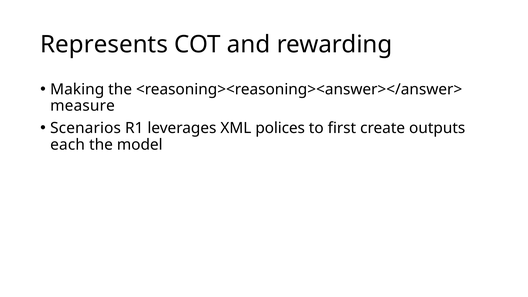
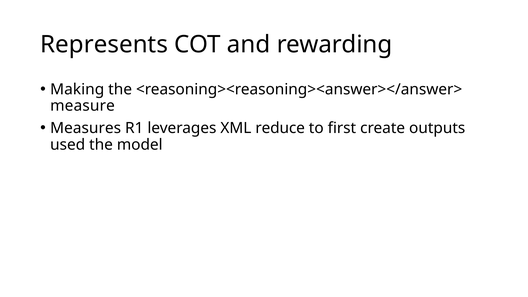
Scenarios: Scenarios -> Measures (86, 128)
polices: polices -> reduce (280, 128)
each: each -> used (68, 145)
